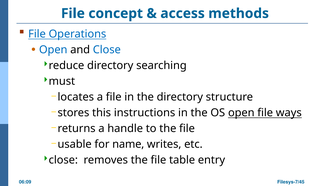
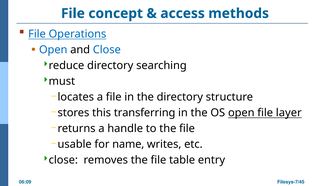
instructions: instructions -> transferring (145, 113)
ways: ways -> layer (289, 113)
